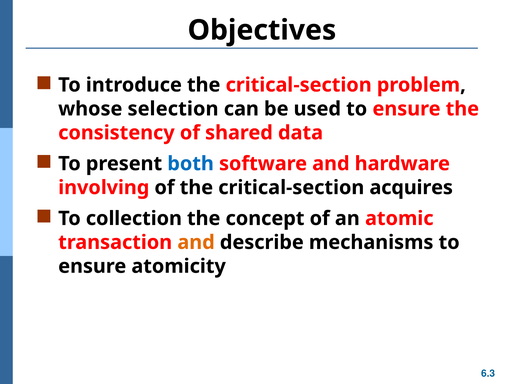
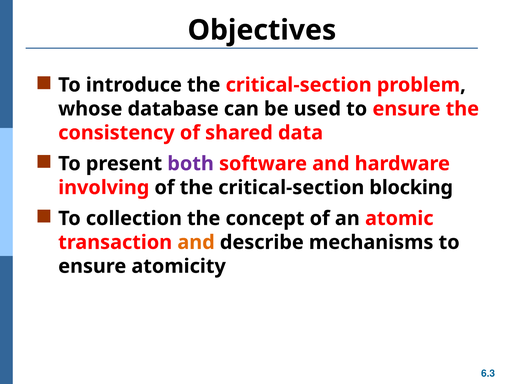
selection: selection -> database (173, 109)
both colour: blue -> purple (191, 164)
acquires: acquires -> blocking (411, 188)
